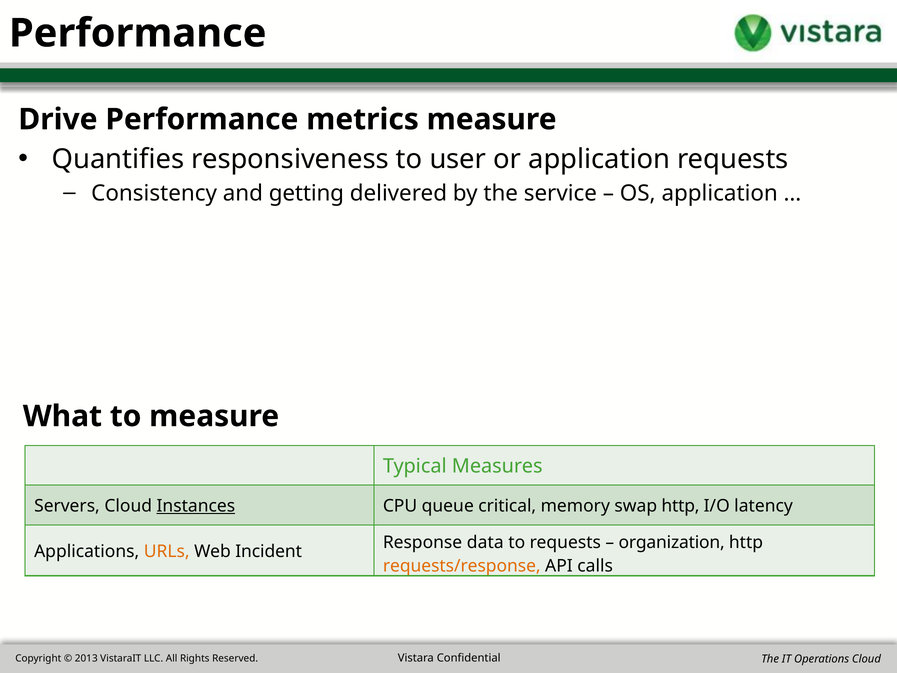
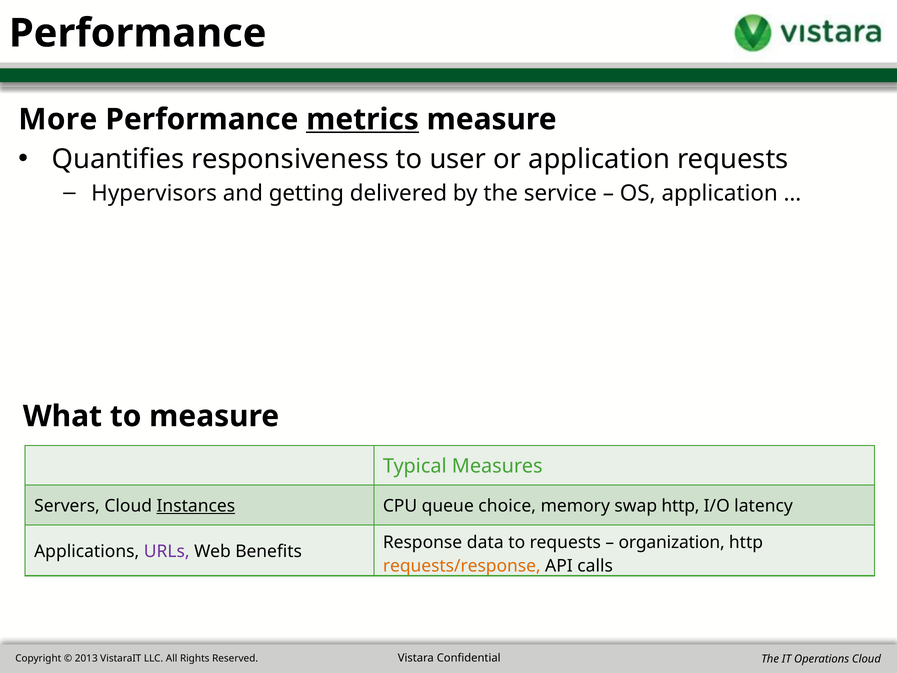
Drive: Drive -> More (58, 119)
metrics underline: none -> present (363, 119)
Consistency: Consistency -> Hypervisors (154, 193)
critical: critical -> choice (507, 506)
URLs colour: orange -> purple (167, 551)
Incident: Incident -> Benefits (269, 551)
